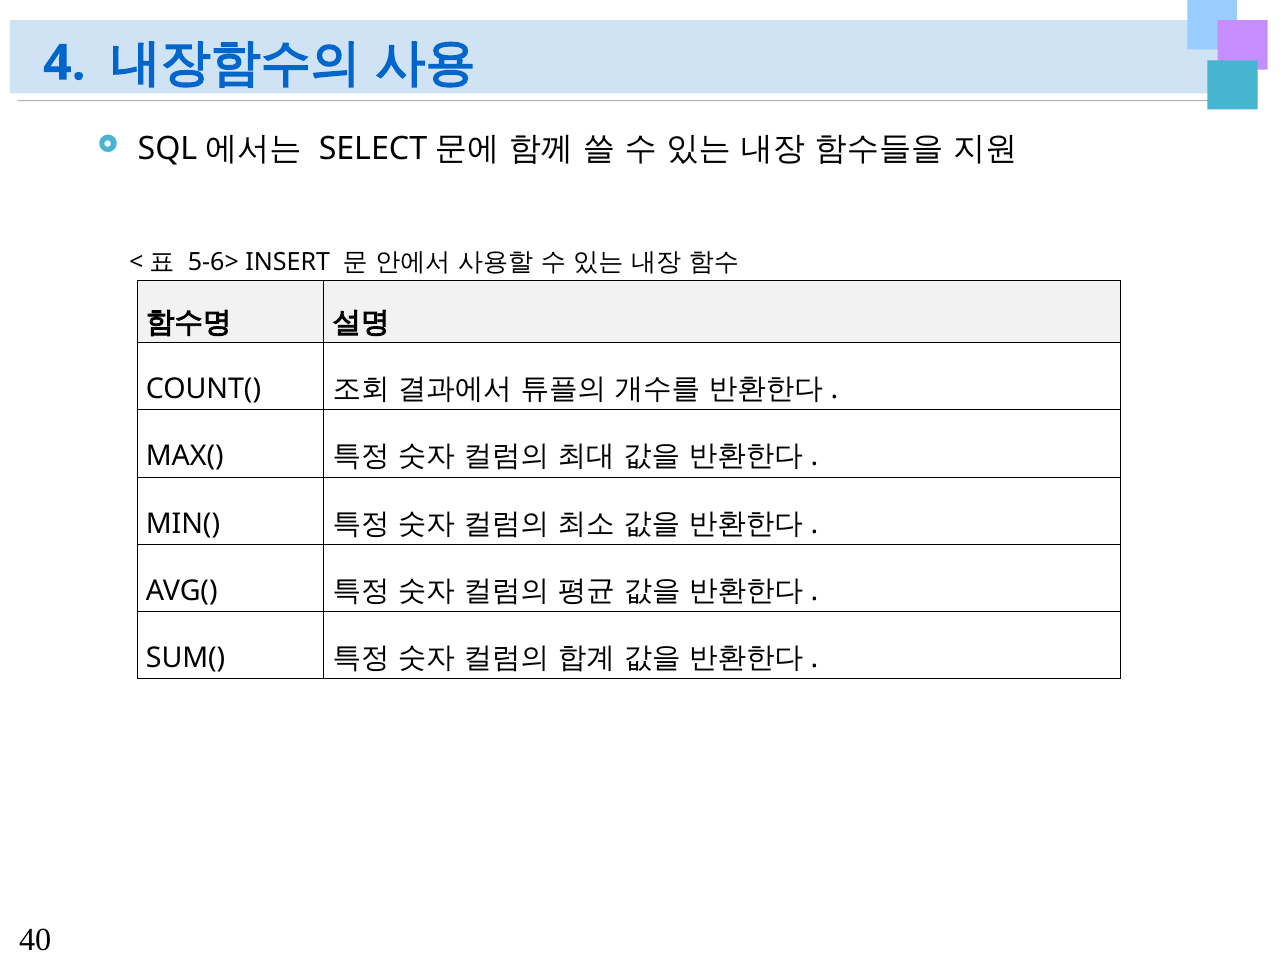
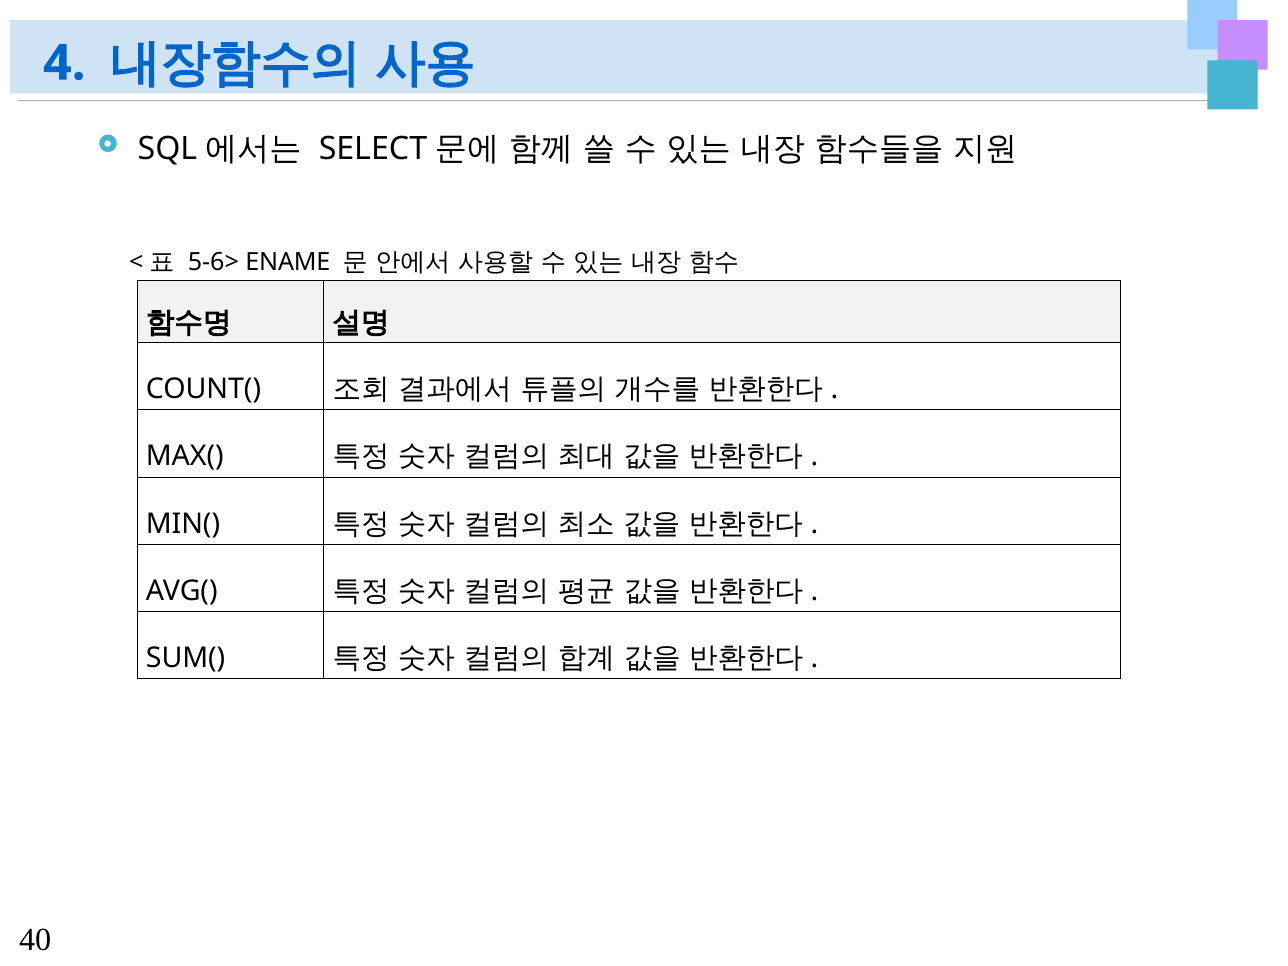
INSERT: INSERT -> ENAME (288, 263)
